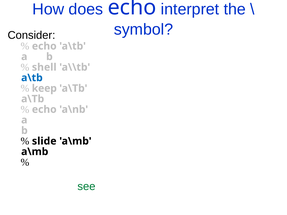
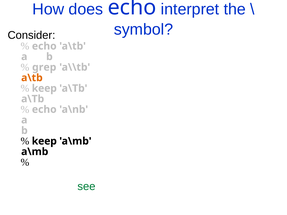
shell: shell -> grep (44, 67)
a\tb colour: blue -> orange (32, 78)
slide: slide -> keep (44, 141)
